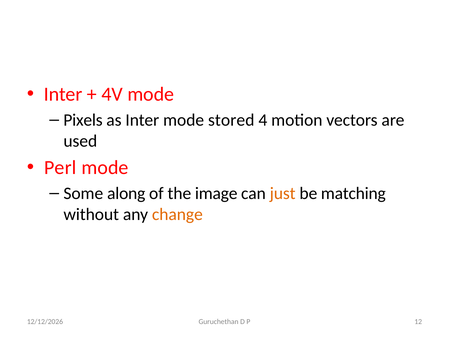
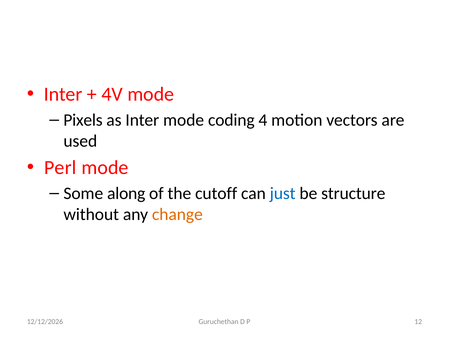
stored: stored -> coding (231, 120)
image: image -> cutoff (216, 193)
just colour: orange -> blue (283, 193)
matching: matching -> structure (353, 193)
